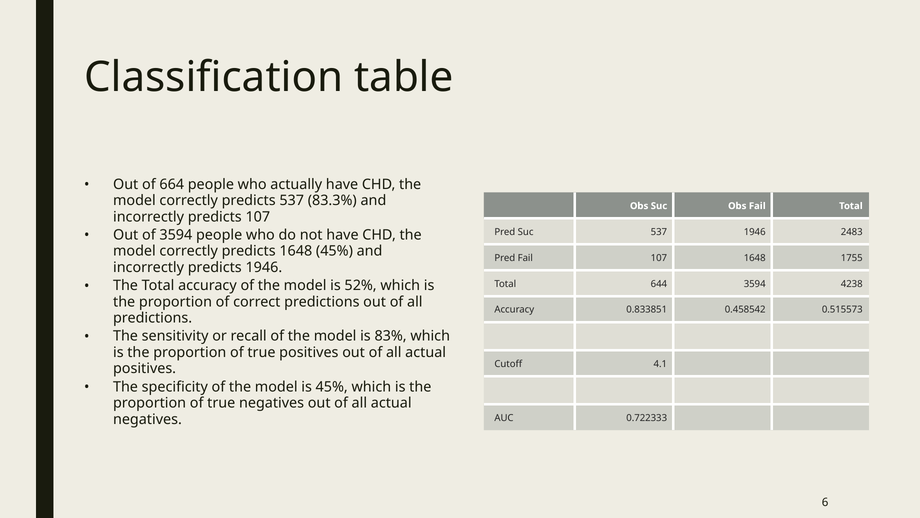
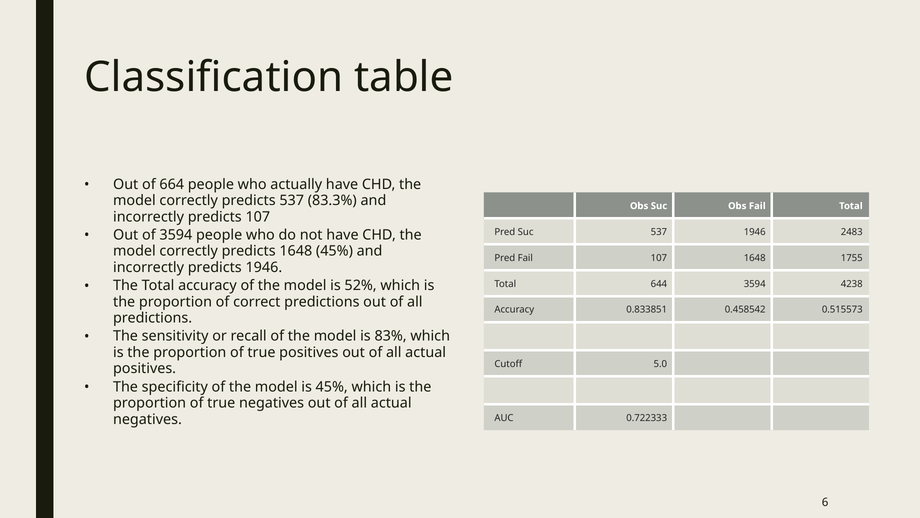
4.1: 4.1 -> 5.0 (660, 363)
